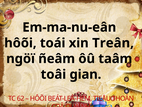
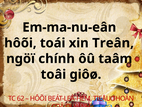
ñeâm: ñeâm -> chính (57, 58)
gian: gian -> giôø (85, 74)
